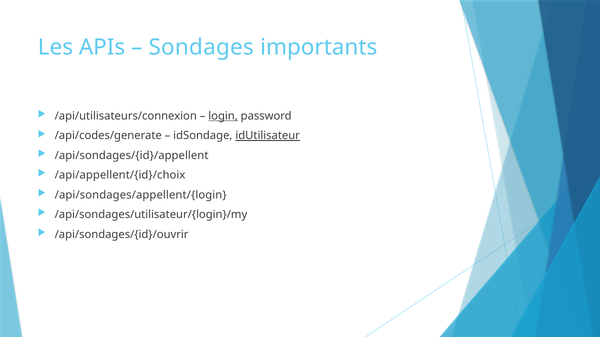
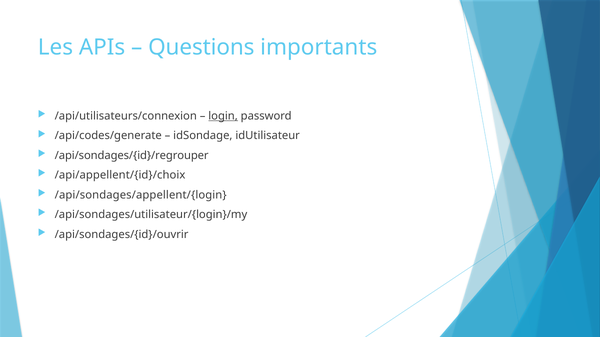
Sondages: Sondages -> Questions (201, 47)
idUtilisateur underline: present -> none (268, 136)
/api/sondages/{id}/appellent: /api/sondages/{id}/appellent -> /api/sondages/{id}/regrouper (132, 156)
